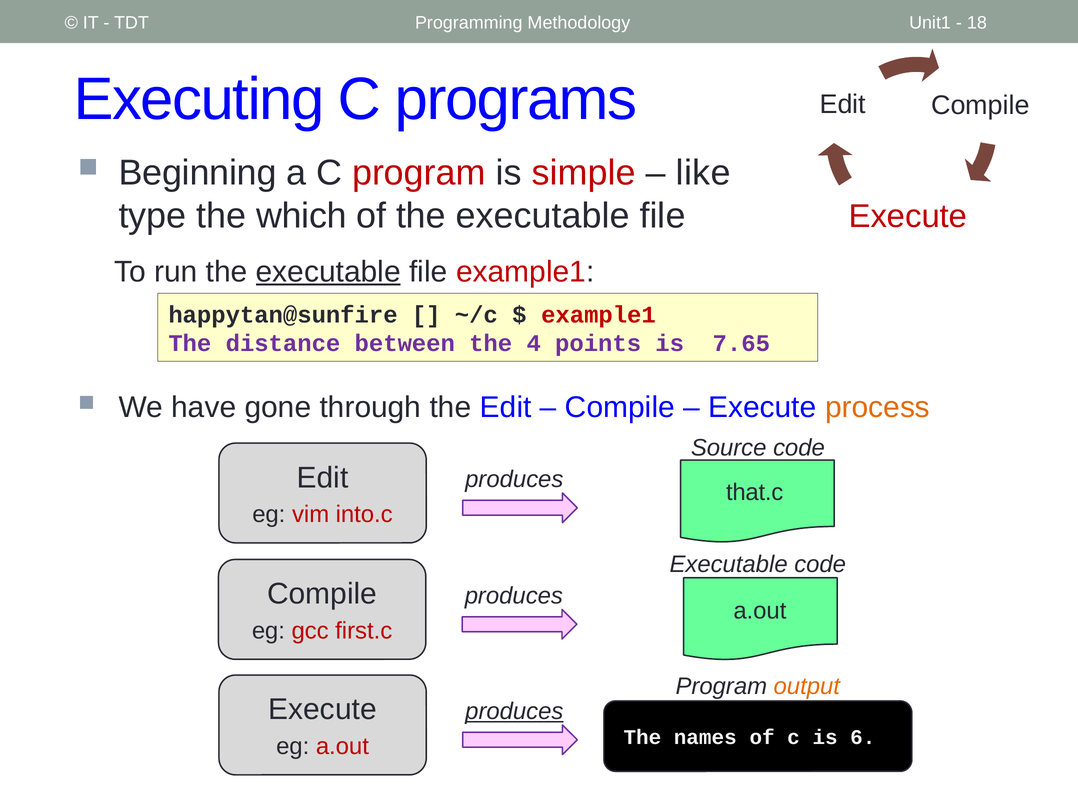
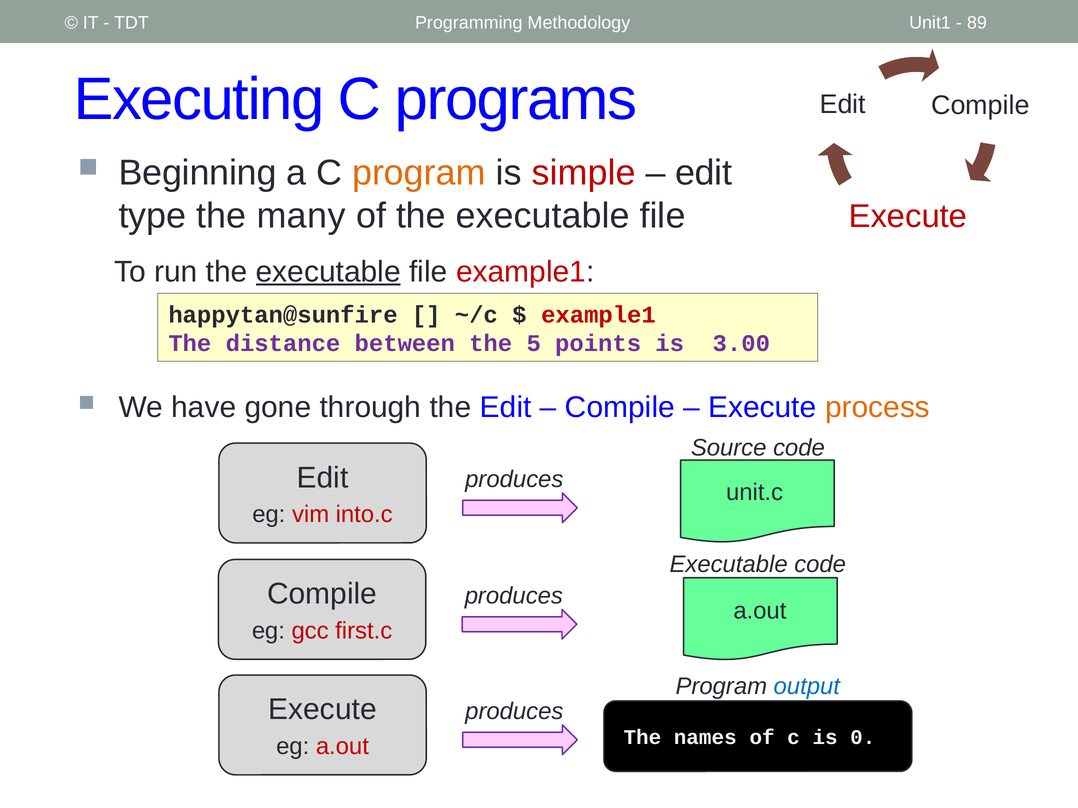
18: 18 -> 89 (977, 23)
program colour: red -> orange (419, 173)
like: like -> edit (704, 173)
which: which -> many (301, 216)
4: 4 -> 5 (534, 344)
7.65: 7.65 -> 3.00 (741, 344)
that.c: that.c -> unit.c (755, 493)
output colour: orange -> blue (807, 687)
produces underline: present -> none (514, 712)
6: 6 -> 0 (863, 738)
